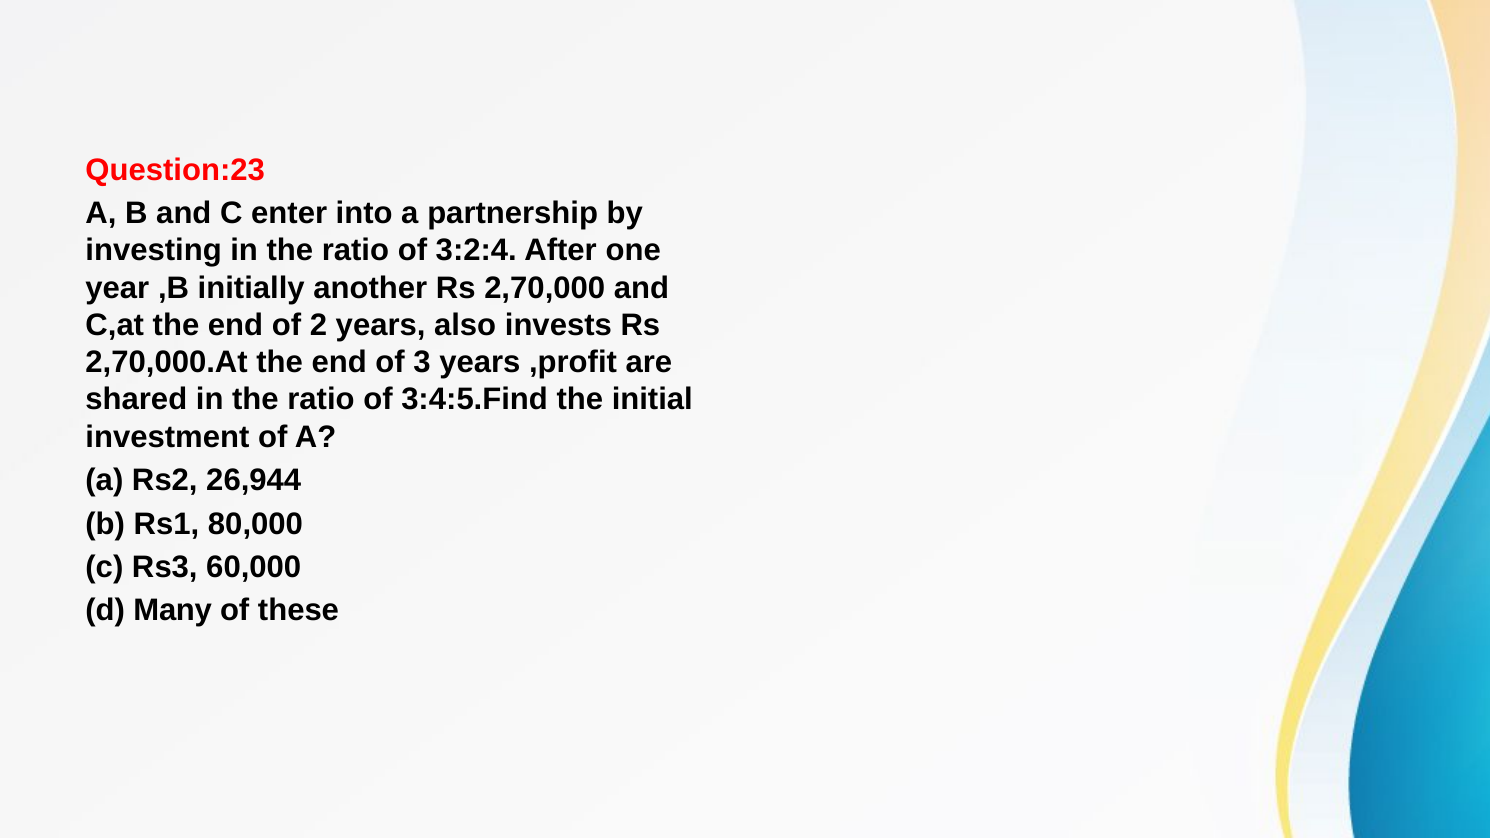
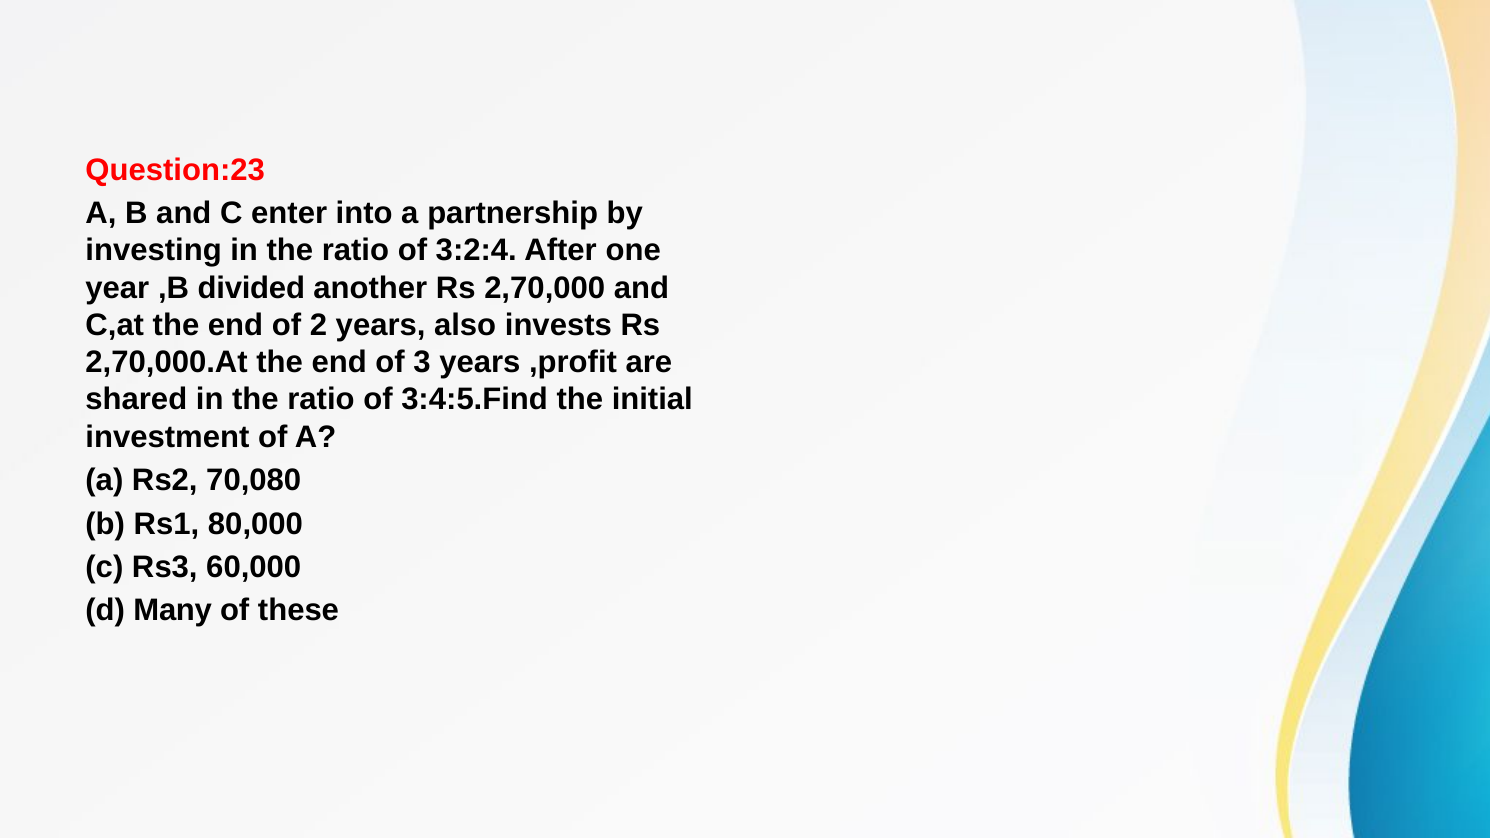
initially: initially -> divided (251, 288)
26,944: 26,944 -> 70,080 (254, 480)
